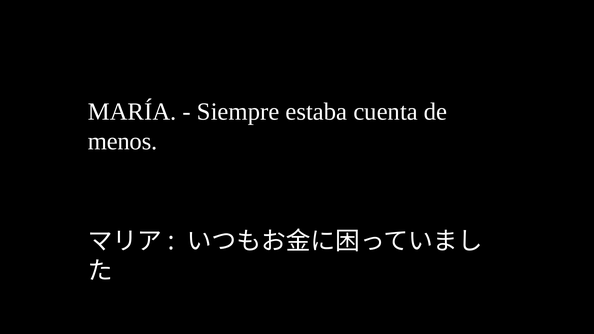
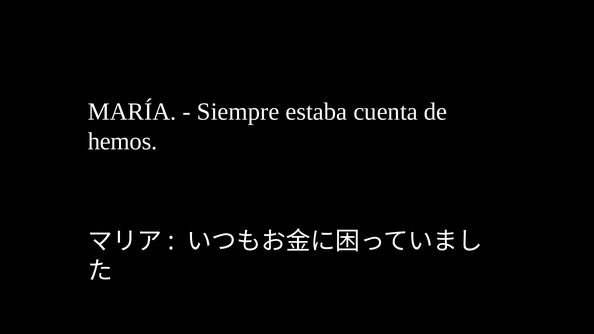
menos: menos -> hemos (123, 141)
